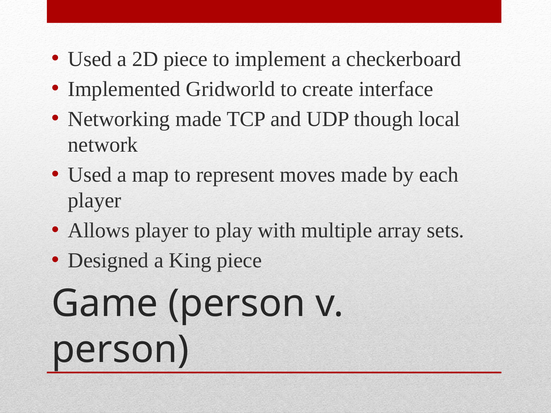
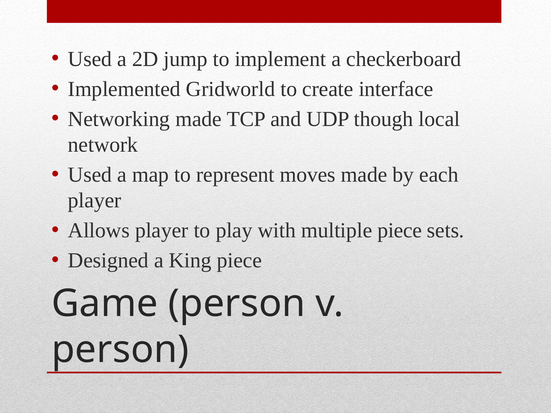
2D piece: piece -> jump (185, 59)
multiple array: array -> piece (400, 231)
